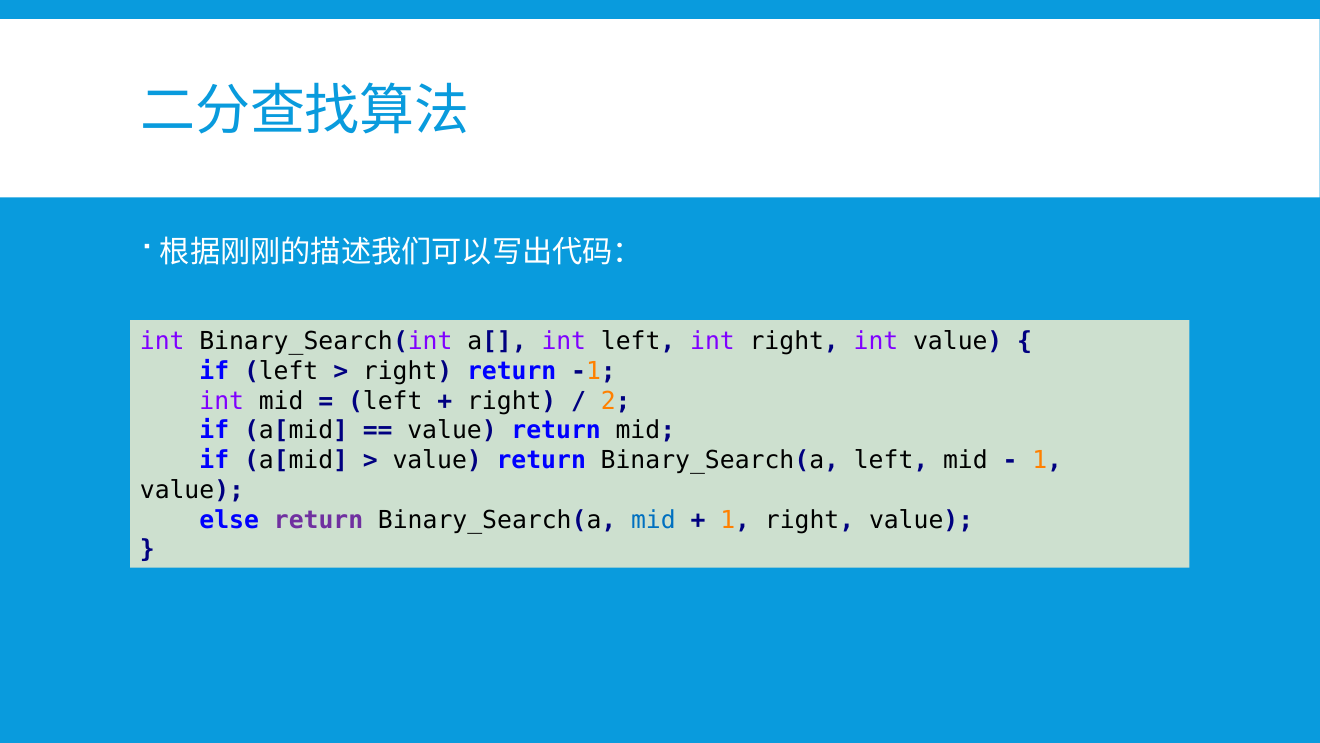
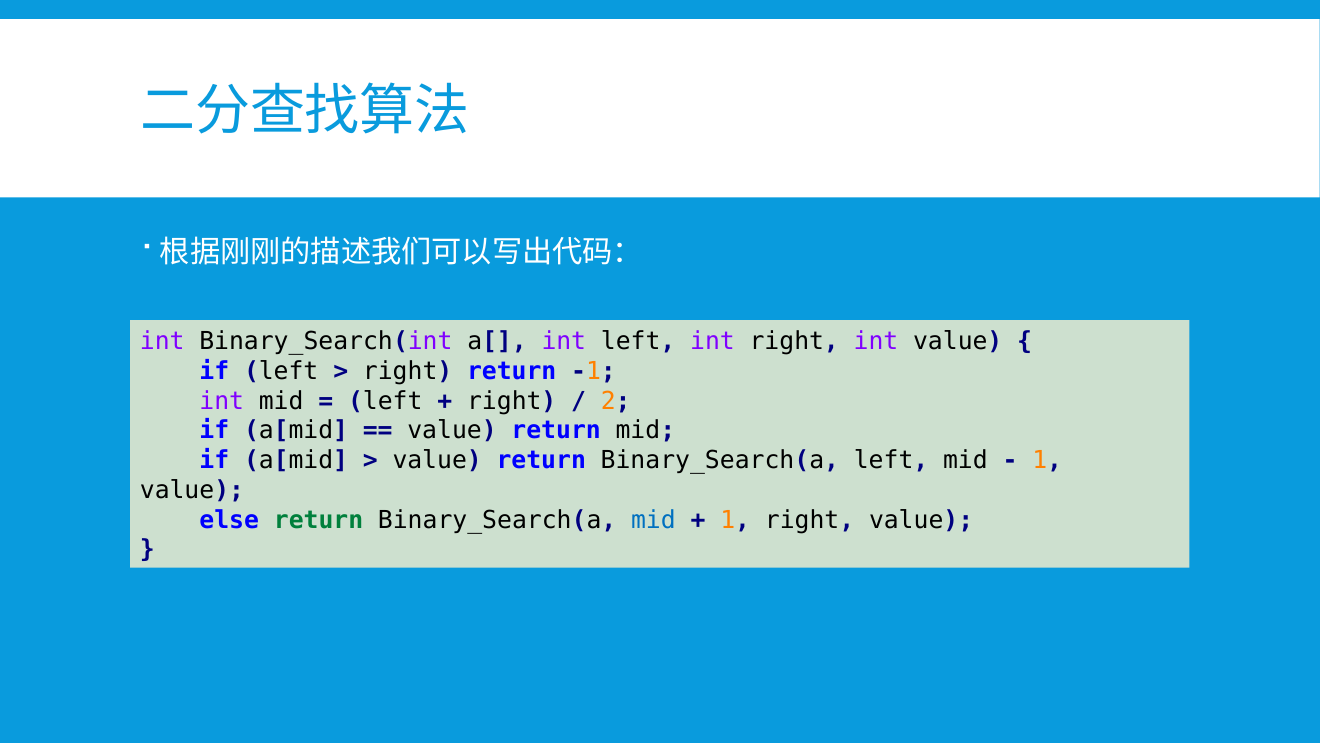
return colour: purple -> green (319, 520)
